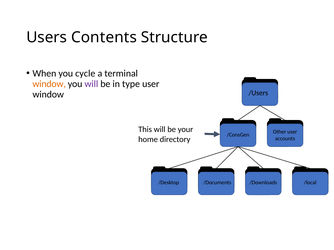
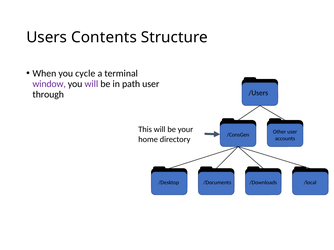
window colour: orange -> purple (49, 84)
type: type -> path (131, 84)
window: window -> through (48, 95)
